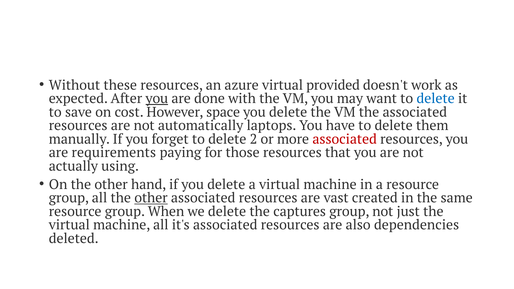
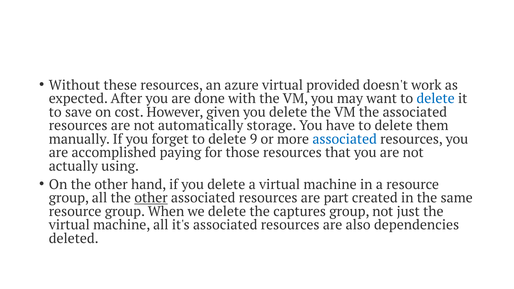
you underline: present -> none (157, 99)
space: space -> given (223, 112)
laptops: laptops -> storage (271, 126)
2: 2 -> 9 (253, 139)
associated colour: red -> blue (345, 139)
requirements: requirements -> accomplished (114, 153)
vast: vast -> part (336, 198)
